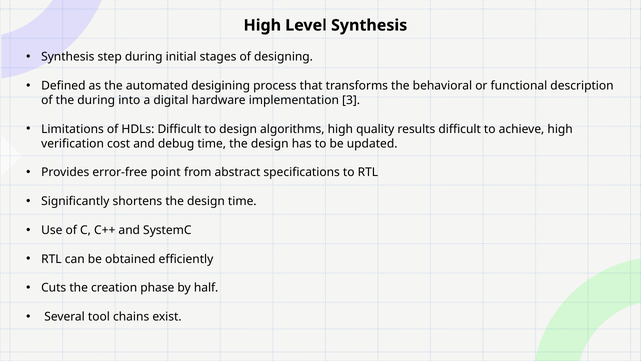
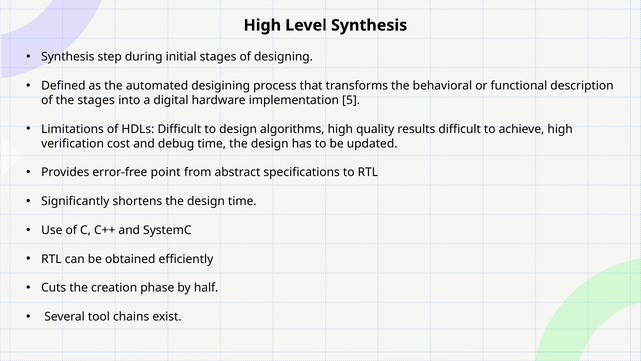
the during: during -> stages (96, 100)
3: 3 -> 5 (351, 100)
